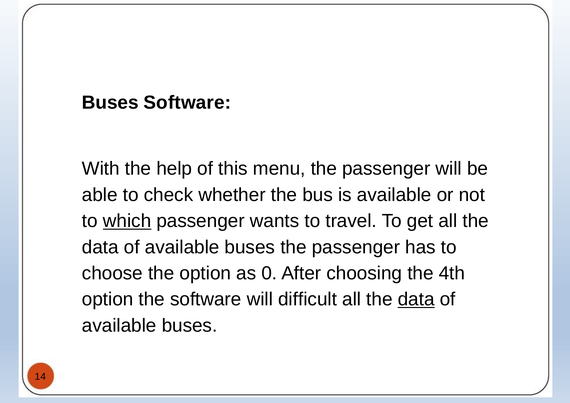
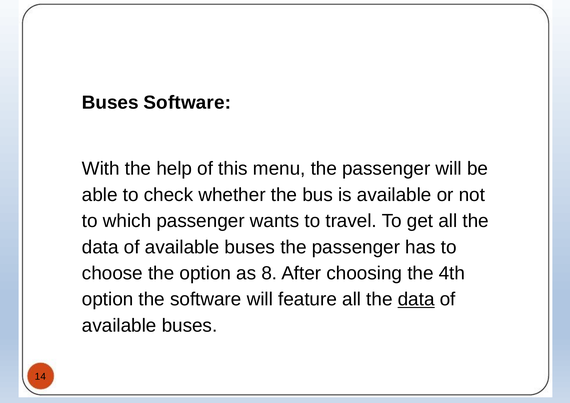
which underline: present -> none (127, 221)
0: 0 -> 8 (269, 273)
difficult: difficult -> feature (308, 299)
